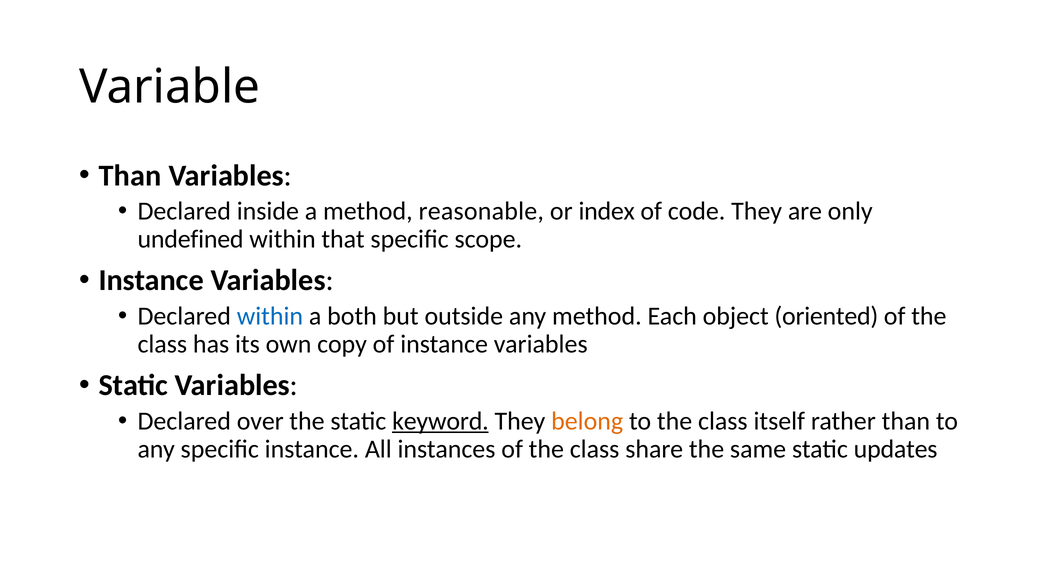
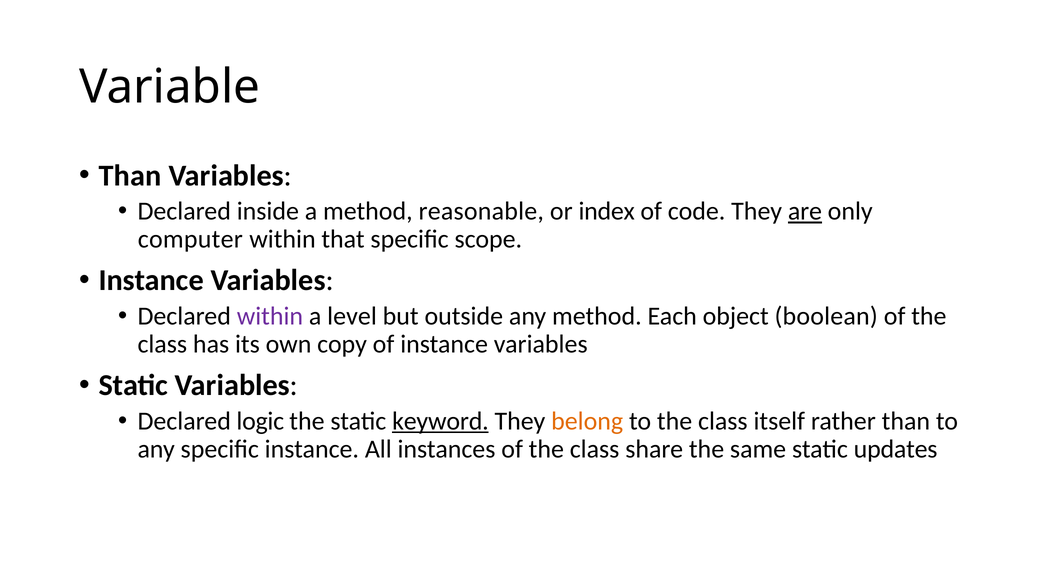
are underline: none -> present (805, 211)
undefined: undefined -> computer (190, 239)
within colour: blue -> purple (270, 316)
both: both -> level (352, 316)
oriented: oriented -> boolean (826, 316)
over: over -> logic (260, 421)
